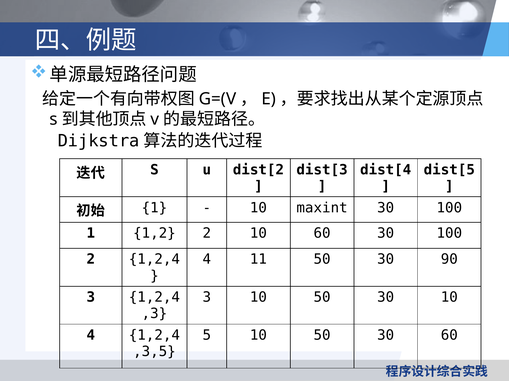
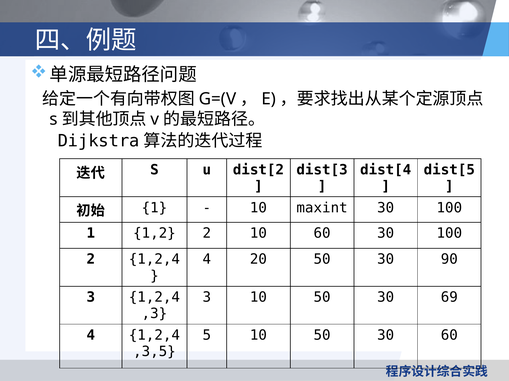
11: 11 -> 20 (258, 260)
30 10: 10 -> 69 (449, 298)
